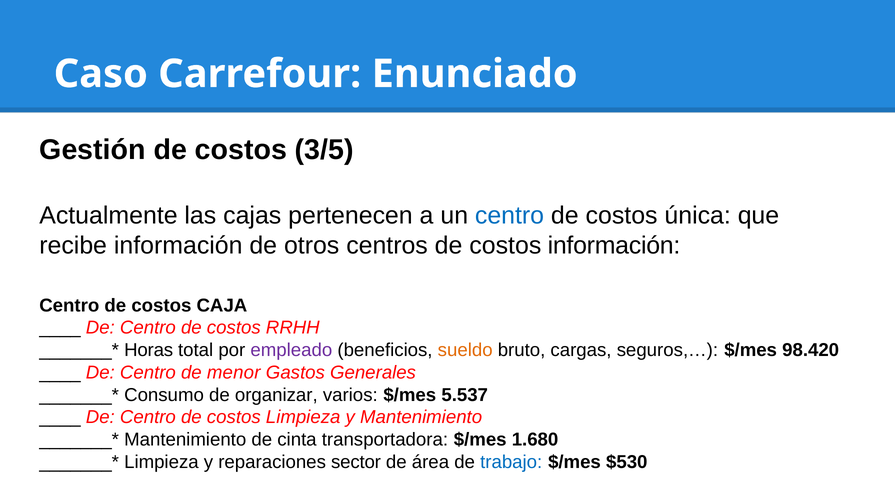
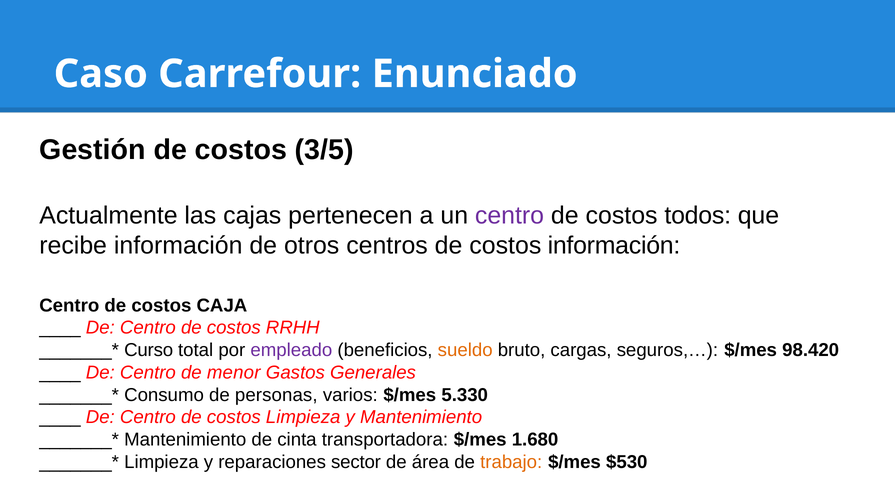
centro colour: blue -> purple (510, 216)
única: única -> todos (698, 216)
Horas: Horas -> Curso (149, 350)
organizar: organizar -> personas (276, 395)
5.537: 5.537 -> 5.330 (465, 395)
trabajo colour: blue -> orange (511, 462)
